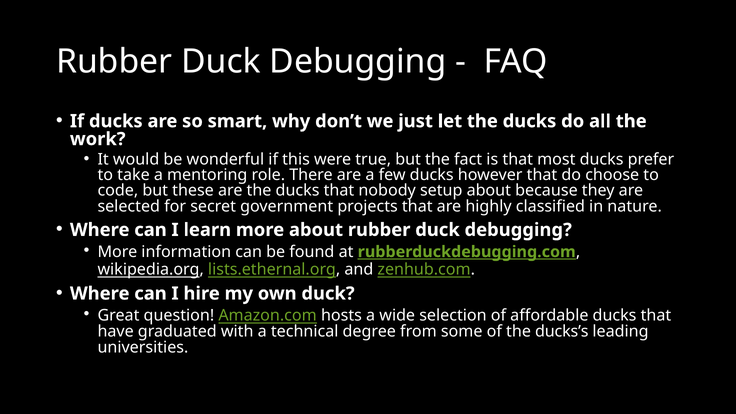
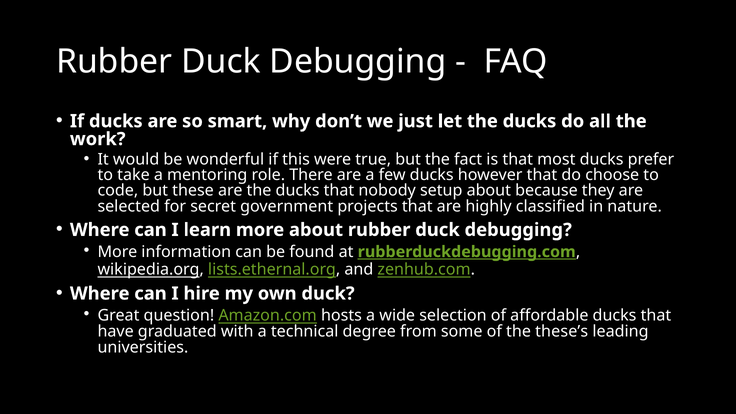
ducks’s: ducks’s -> these’s (562, 332)
